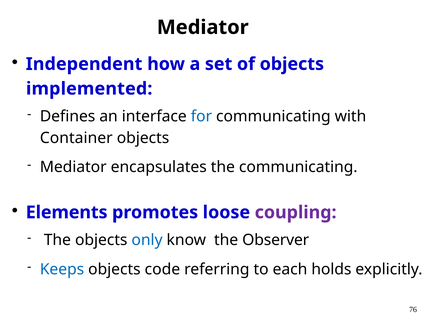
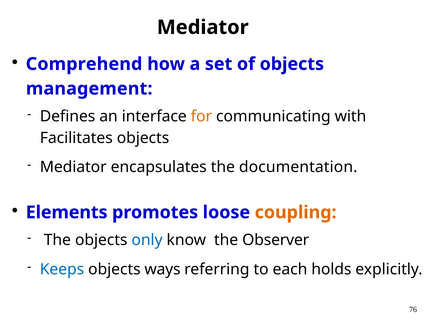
Independent: Independent -> Comprehend (84, 64)
implemented: implemented -> management (89, 89)
for colour: blue -> orange (201, 116)
Container: Container -> Facilitates (76, 138)
the communicating: communicating -> documentation (298, 167)
coupling colour: purple -> orange (296, 213)
code: code -> ways (163, 269)
